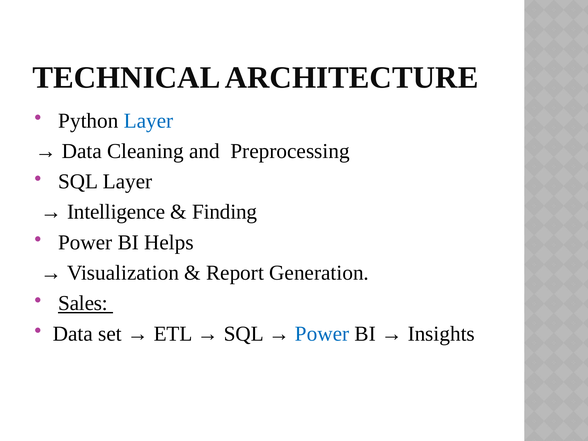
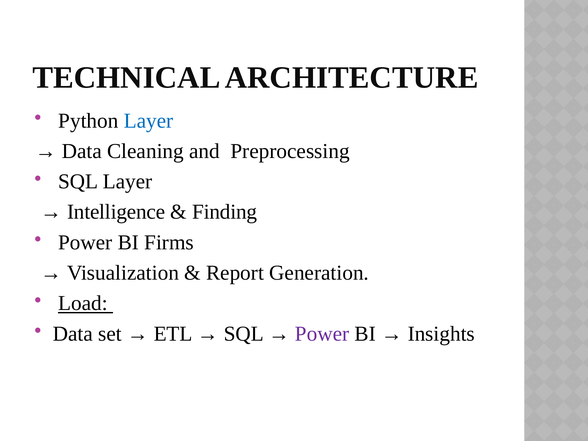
Helps: Helps -> Firms (169, 242)
Sales: Sales -> Load (83, 303)
Power colour: blue -> purple (322, 334)
